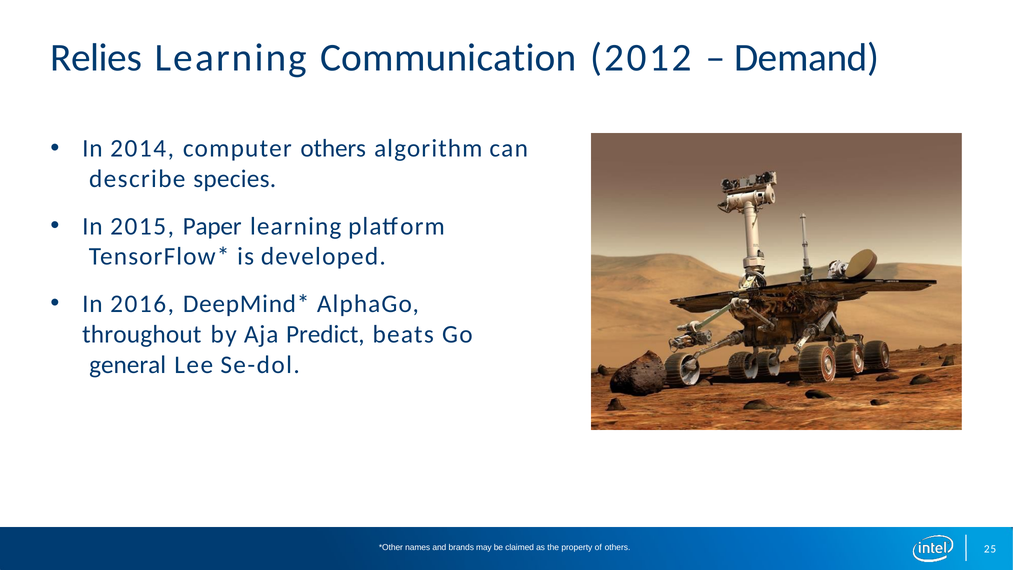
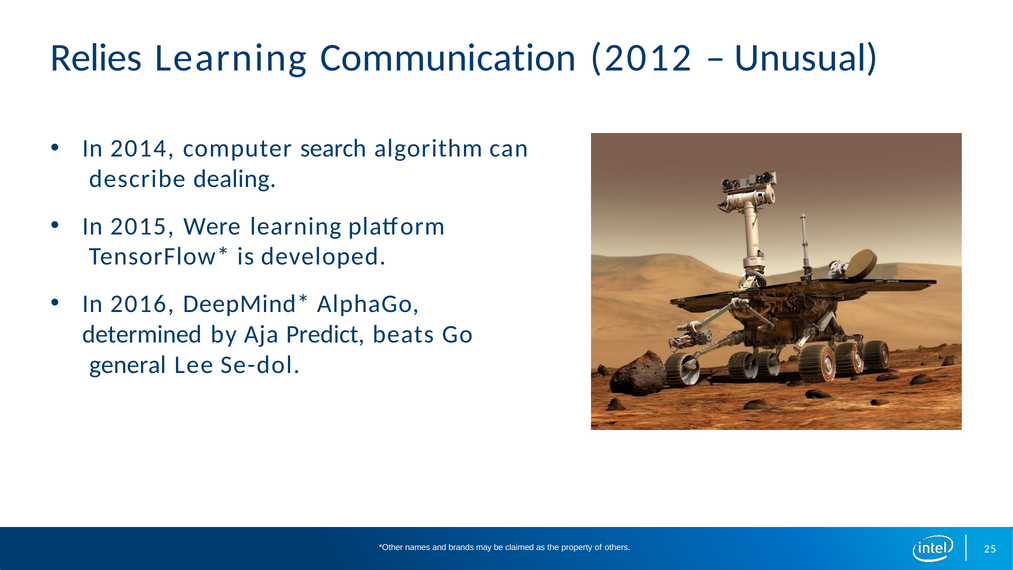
Demand: Demand -> Unusual (806, 58)
computer others: others -> search (333, 148)
species: species -> dealing (235, 179)
Paper: Paper -> Were (212, 226)
throughout: throughout -> determined (142, 334)
